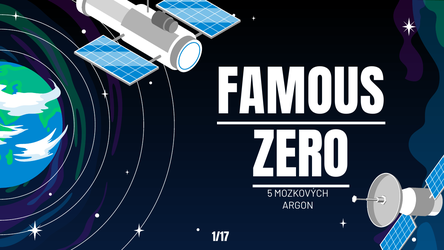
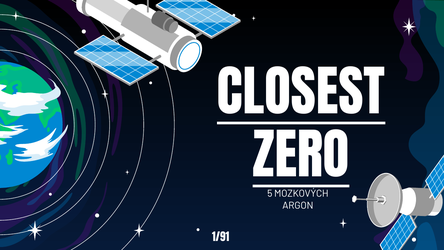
FAMOUS: FAMOUS -> CLOSEST (301, 96)
1/17: 1/17 -> 1/91 (221, 237)
